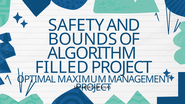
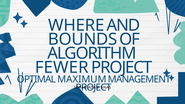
SAFETY: SAFETY -> WHERE (76, 25)
FILLED: FILLED -> FEWER (62, 67)
